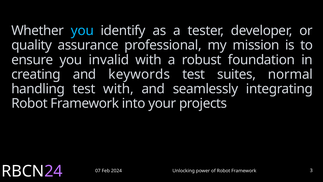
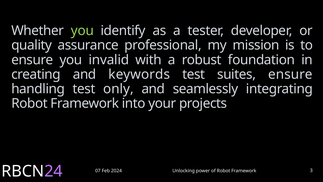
you colour: light blue -> light green (82, 31)
suites normal: normal -> ensure (290, 74)
test with: with -> only (118, 89)
